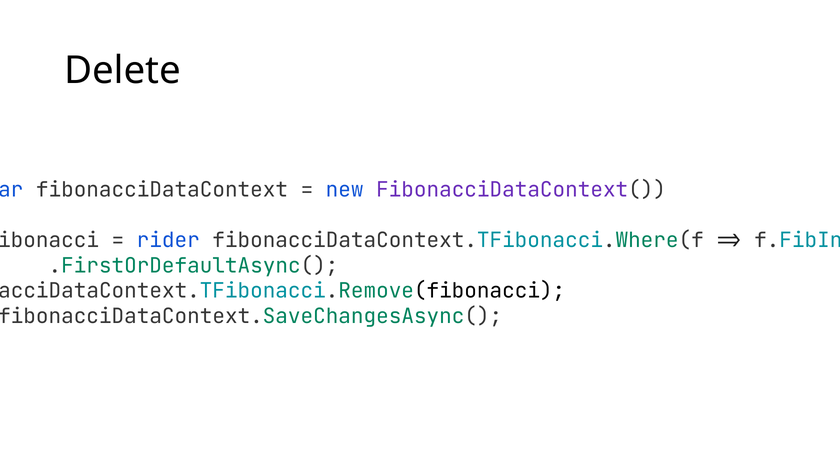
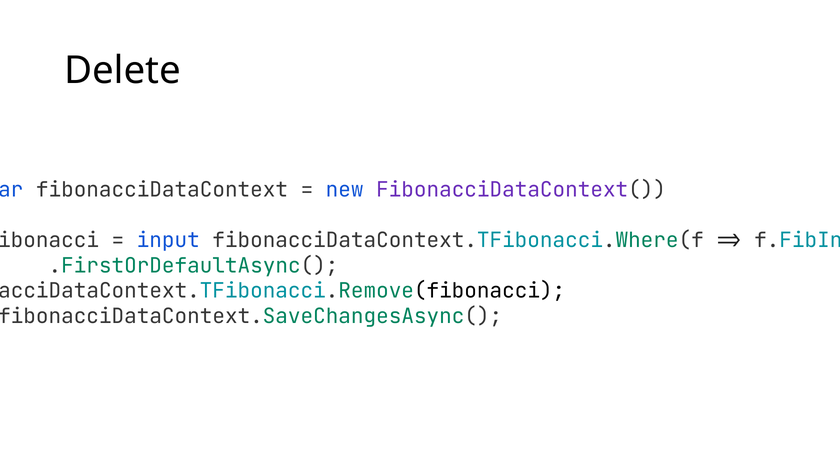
rider: rider -> input (168, 240)
